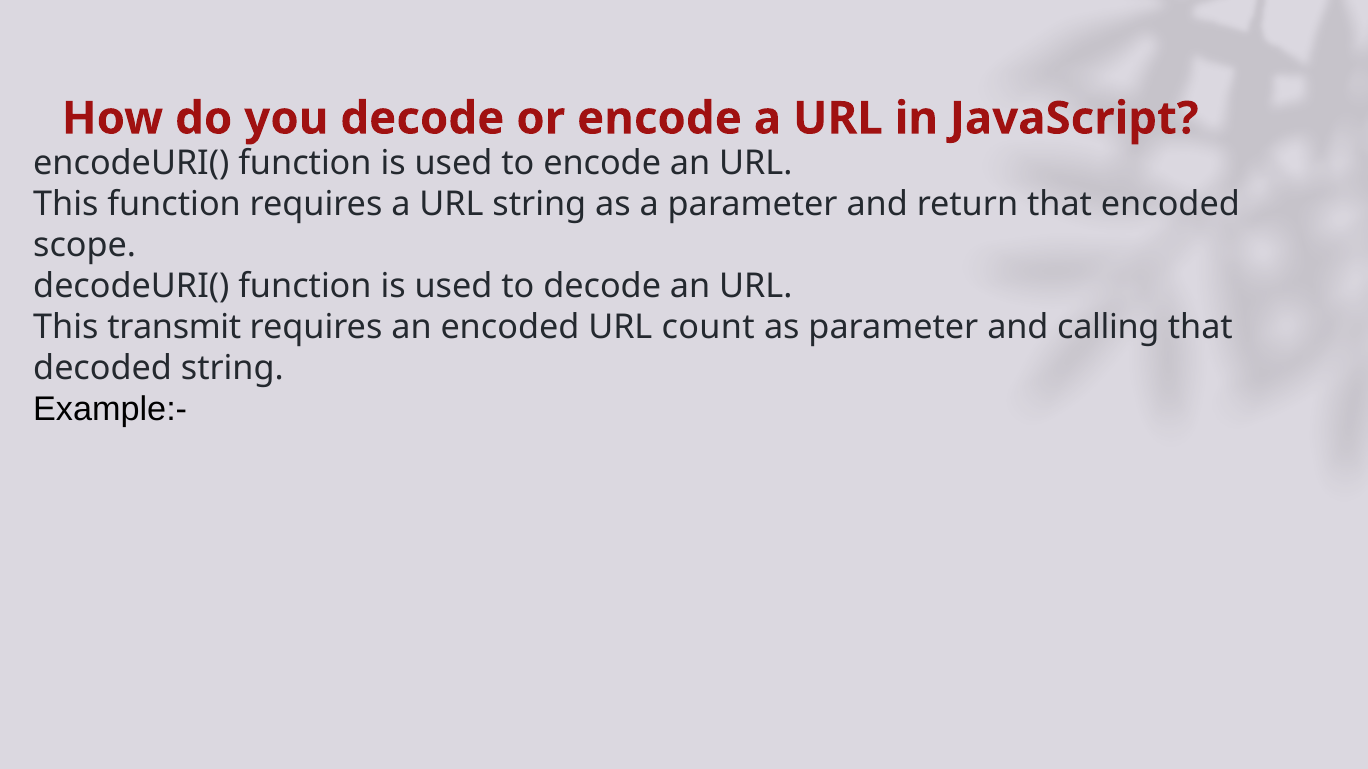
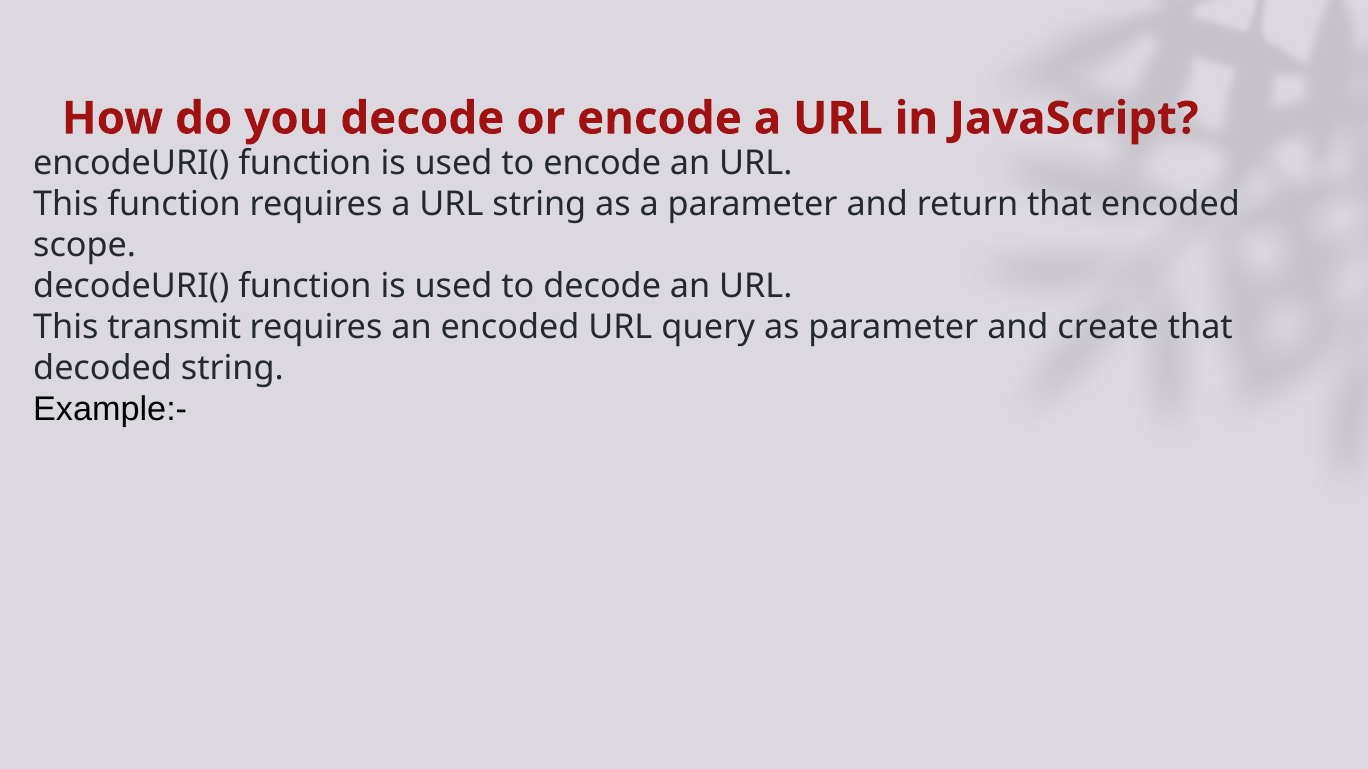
count: count -> query (708, 328)
calling: calling -> create (1108, 328)
